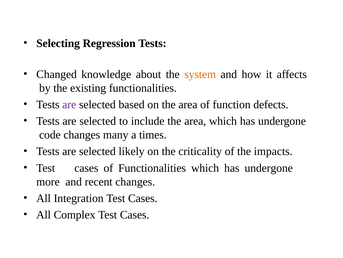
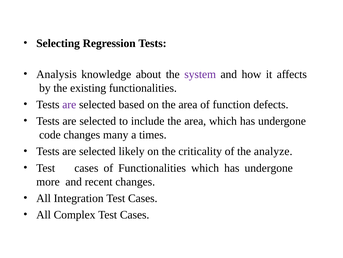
Changed: Changed -> Analysis (57, 74)
system colour: orange -> purple (200, 74)
impacts: impacts -> analyze (273, 151)
